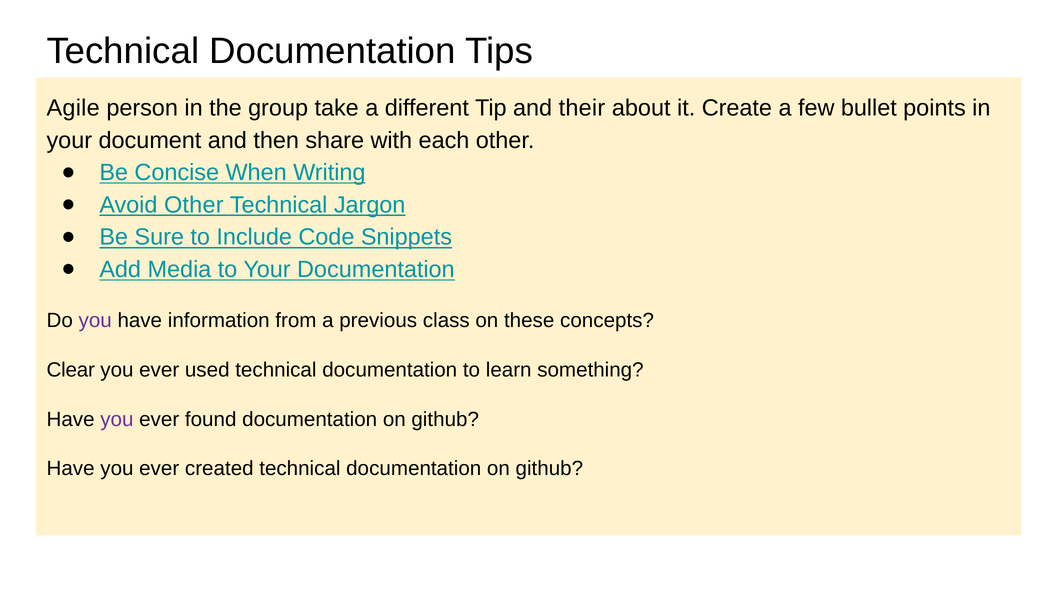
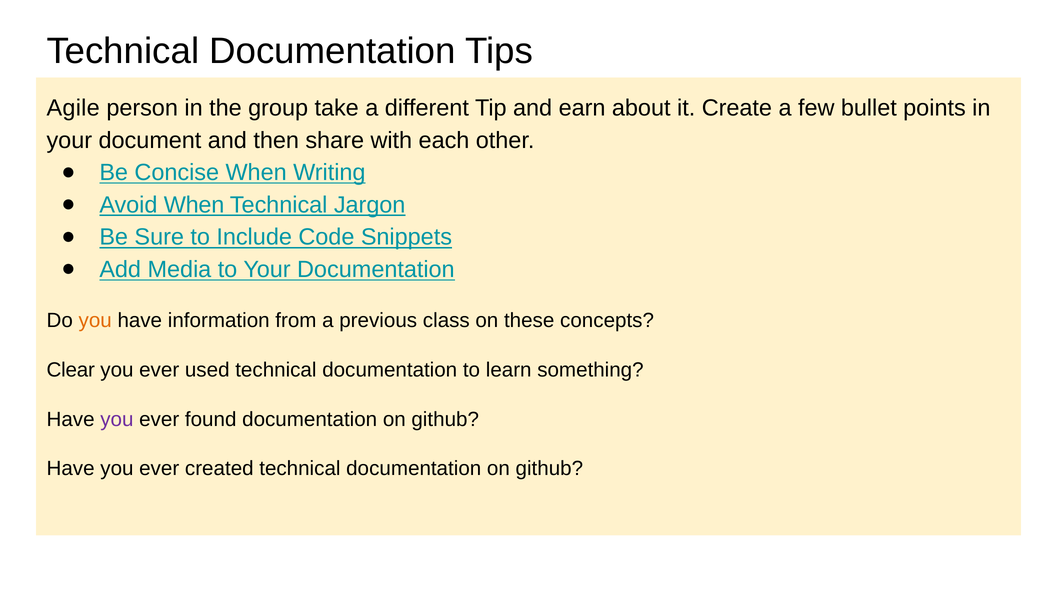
their: their -> earn (582, 108)
Avoid Other: Other -> When (194, 205)
you colour: purple -> orange (95, 321)
